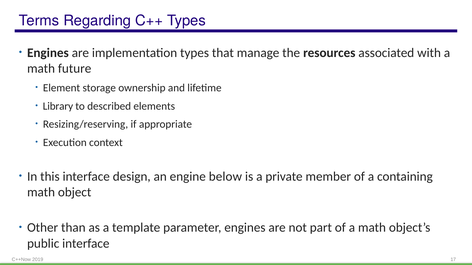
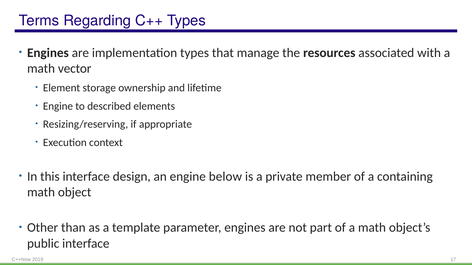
future: future -> vector (75, 69)
Library: Library -> Engine (58, 106)
